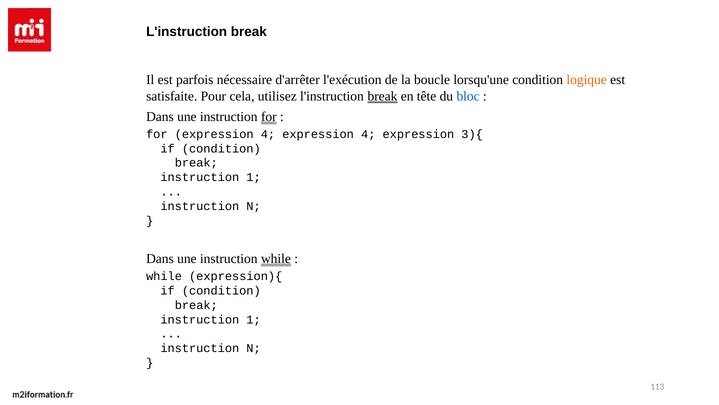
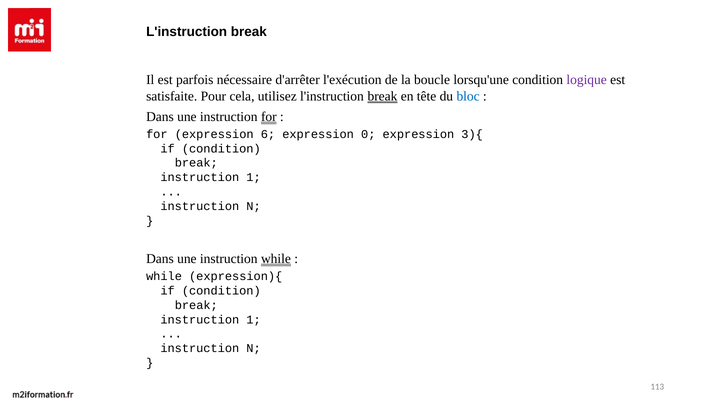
logique colour: orange -> purple (587, 80)
for expression 4: 4 -> 6 (268, 134)
4: 4 -> 0 (368, 134)
